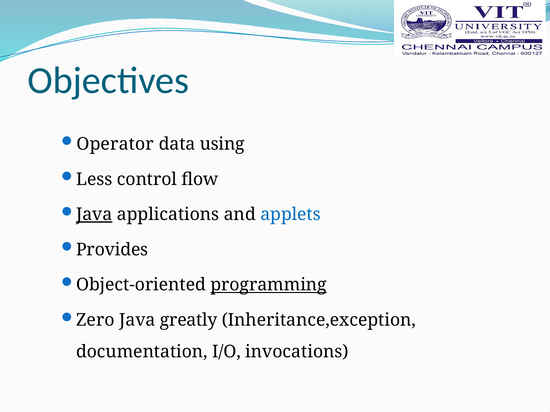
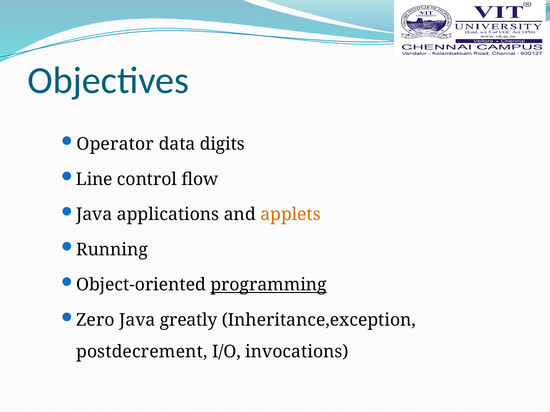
using: using -> digits (222, 144)
Less: Less -> Line (94, 179)
Java underline: present -> none (94, 215)
applets colour: blue -> orange (291, 215)
Provides: Provides -> Running (112, 250)
documentation: documentation -> postdecrement (142, 352)
